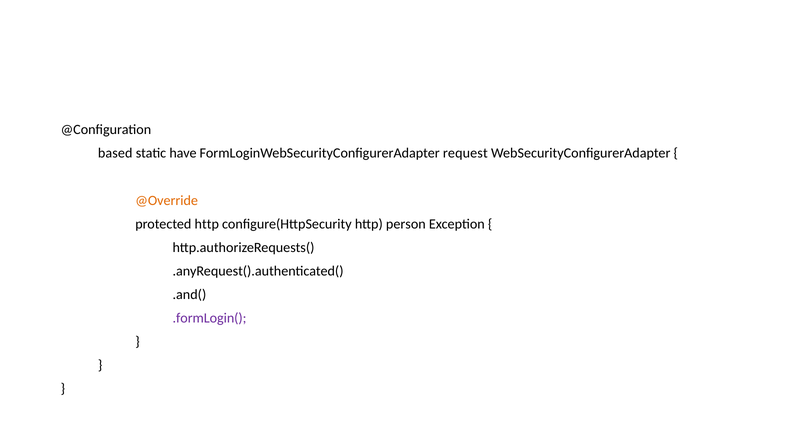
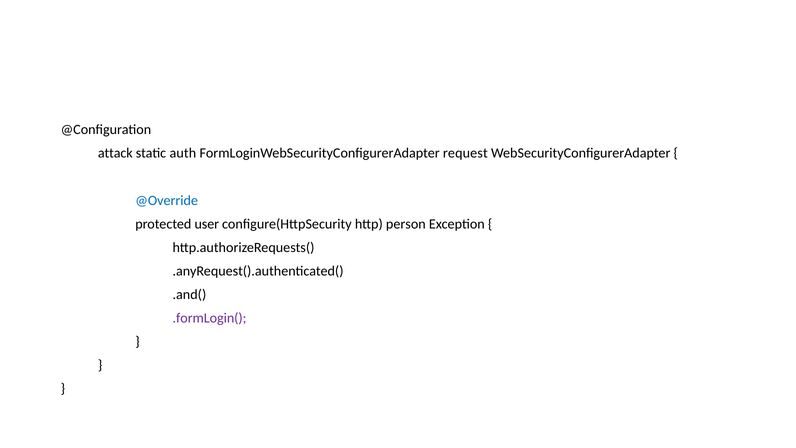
based: based -> attack (115, 153)
have: have -> auth (183, 153)
@Override colour: orange -> blue (167, 200)
protected http: http -> user (207, 224)
